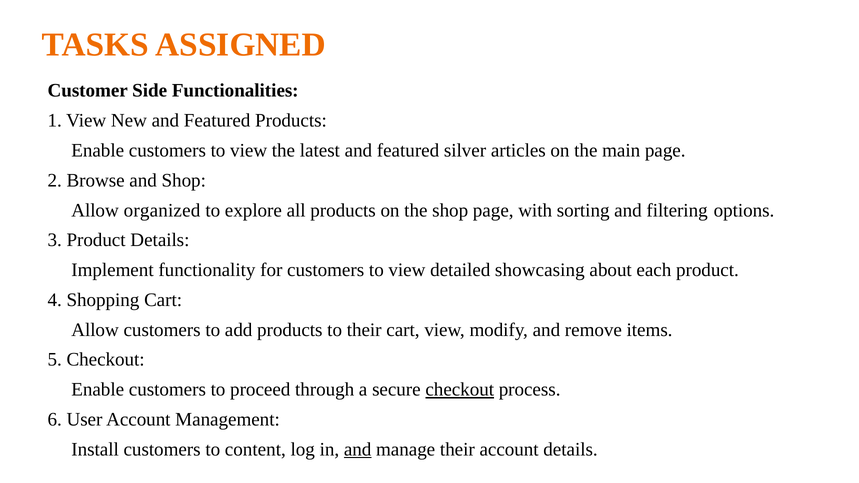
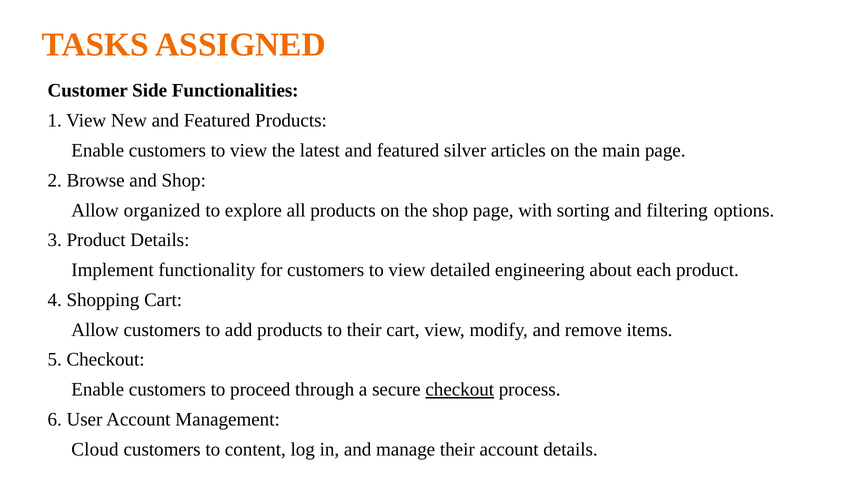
showcasing: showcasing -> engineering (540, 270)
Install: Install -> Cloud (95, 449)
and underline: present -> none (358, 449)
